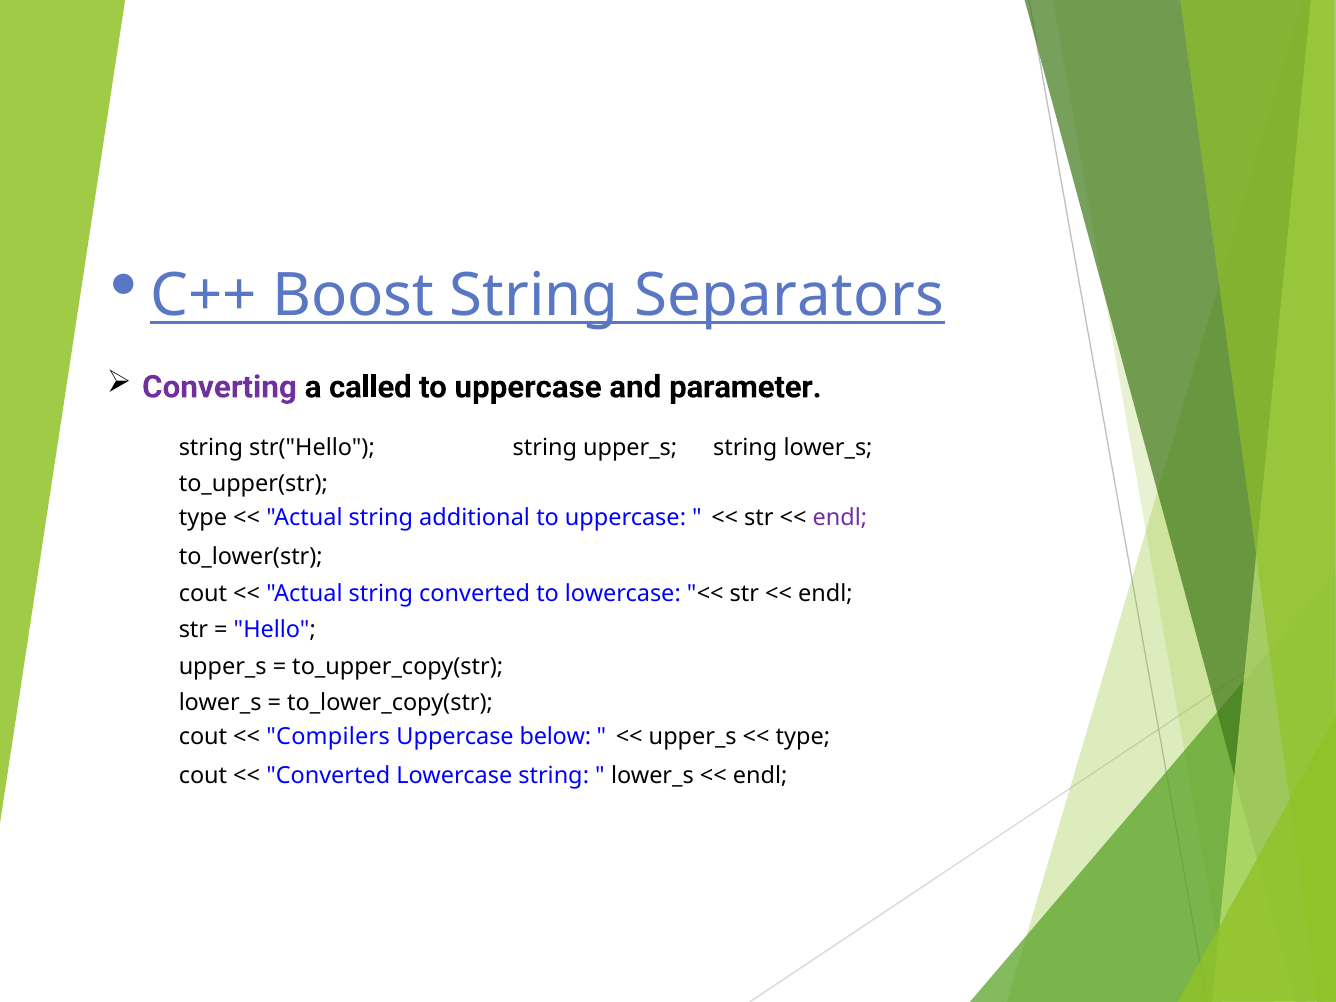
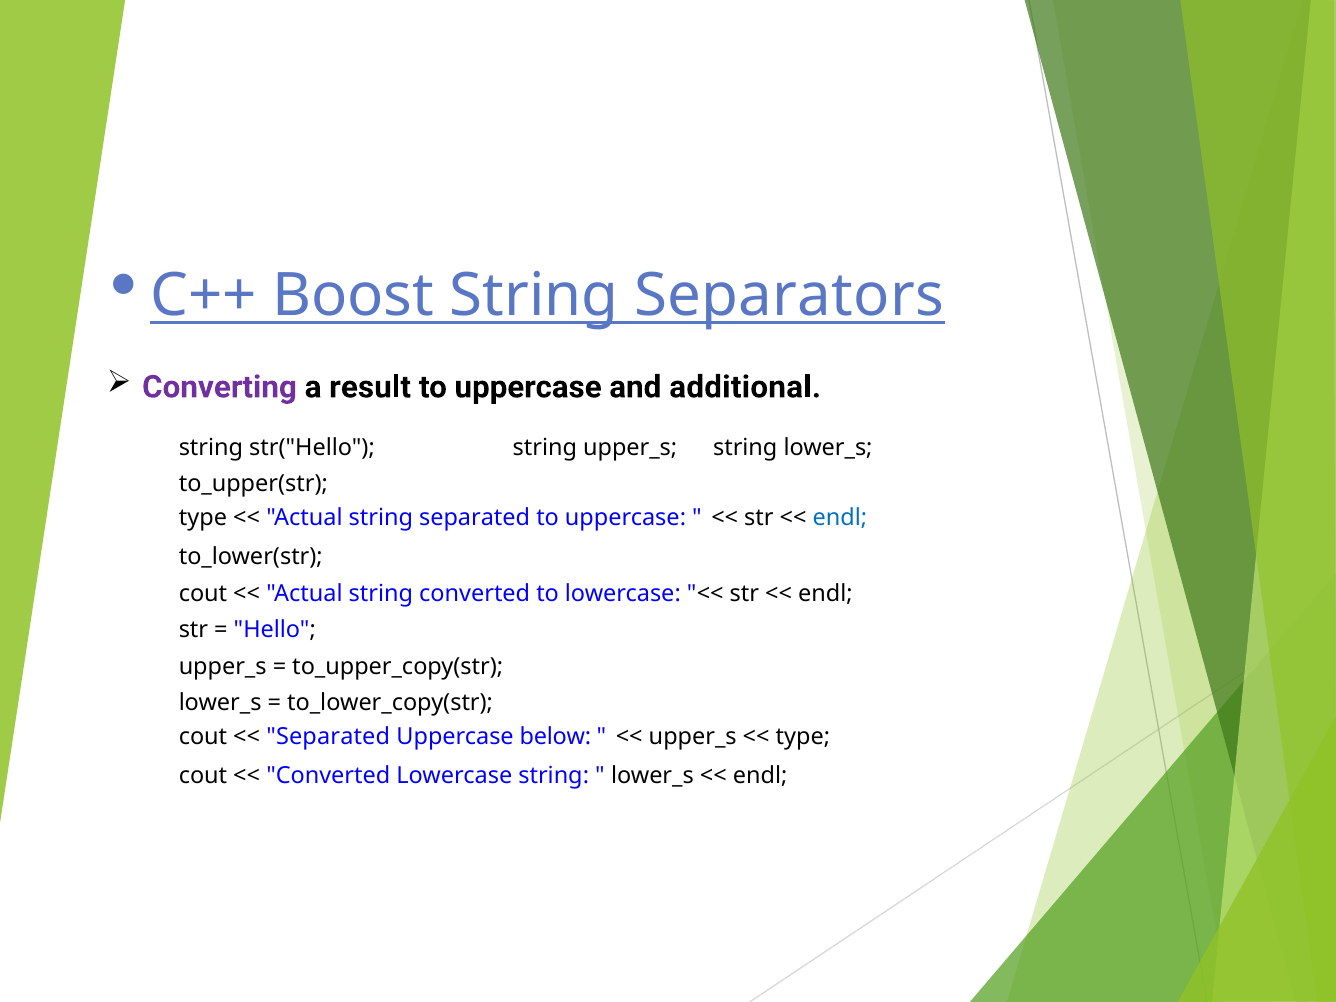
called: called -> result (370, 387)
parameter: parameter -> additional (745, 387)
string additional: additional -> separated (475, 518)
endl colour: purple -> blue (840, 518)
Compilers: Compilers -> Separated (328, 737)
